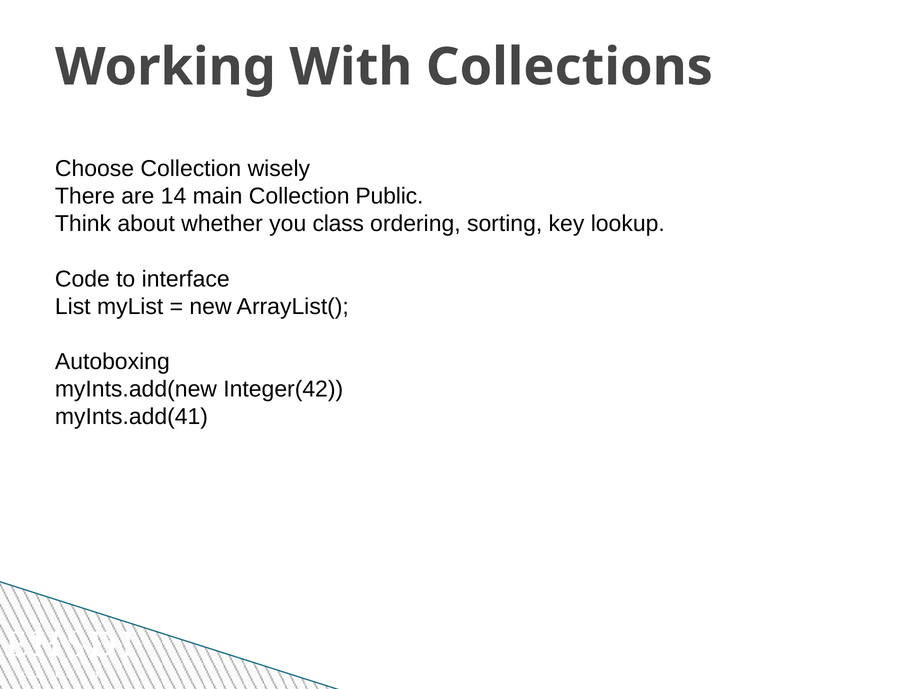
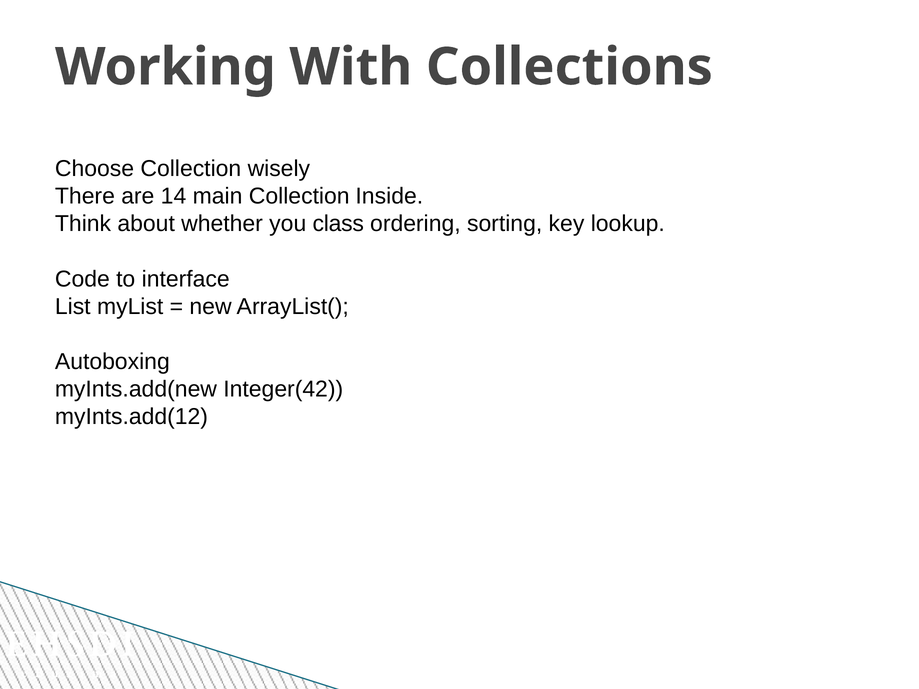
Public: Public -> Inside (389, 196)
myInts.add(41: myInts.add(41 -> myInts.add(12 (132, 417)
